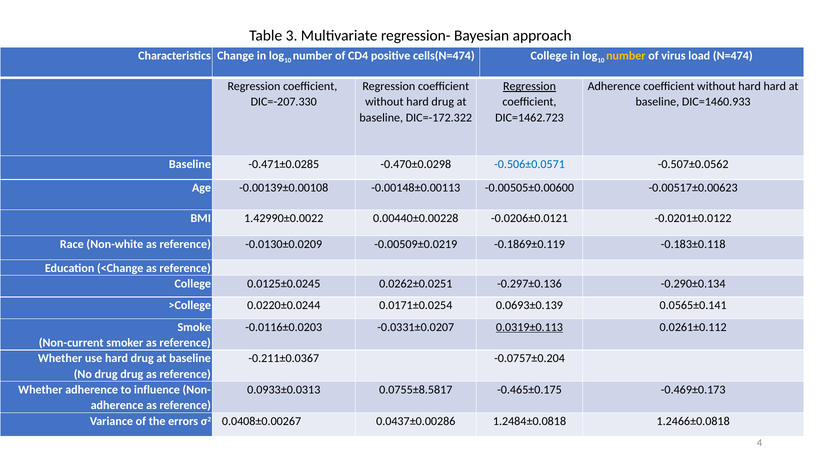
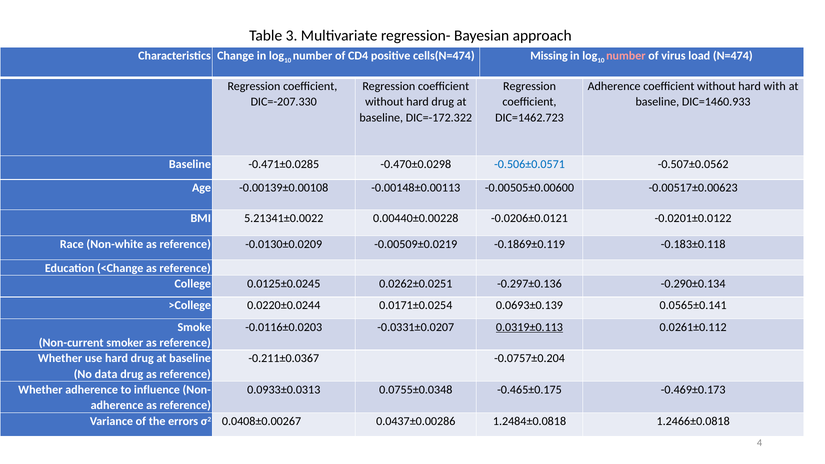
cells(N=474 College: College -> Missing (549, 56)
number colour: yellow -> pink (626, 56)
Regression underline: present -> none (530, 86)
hard hard: hard -> with (775, 86)
1.42990±0.0022: 1.42990±0.0022 -> 5.21341±0.0022 (284, 218)
No drug: drug -> data (106, 374)
0.0755±8.5817: 0.0755±8.5817 -> 0.0755±0.0348 (416, 390)
